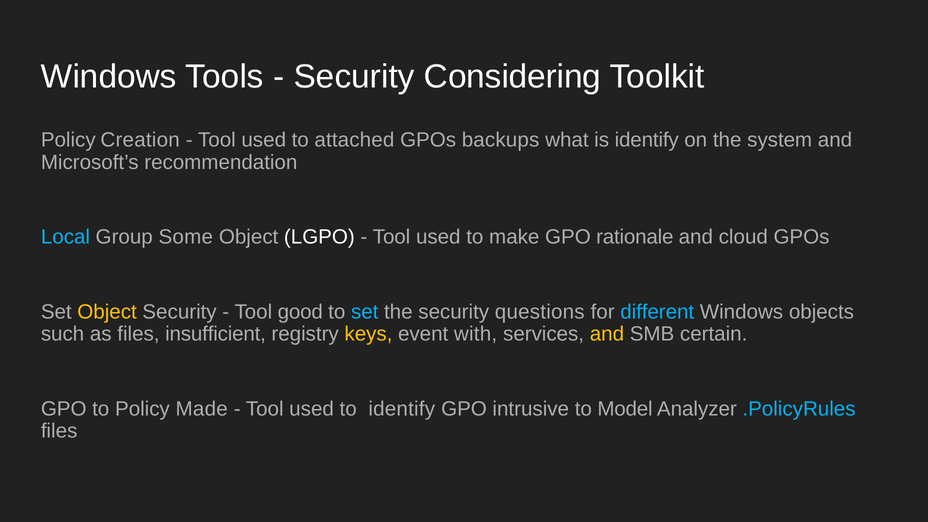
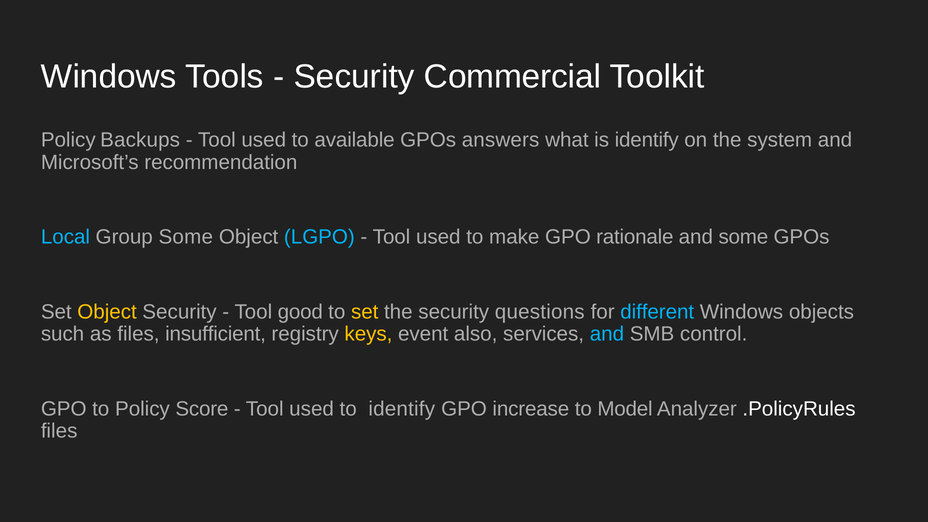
Considering: Considering -> Commercial (513, 77)
Creation: Creation -> Backups (140, 140)
attached: attached -> available (355, 140)
backups: backups -> answers (501, 140)
LGPO colour: white -> light blue (319, 237)
and cloud: cloud -> some (743, 237)
set colour: light blue -> yellow (365, 312)
with: with -> also (476, 334)
and colour: yellow -> light blue (607, 334)
certain: certain -> control (714, 334)
Made: Made -> Score (202, 409)
intrusive: intrusive -> increase (531, 409)
.PolicyRules colour: light blue -> white (799, 409)
